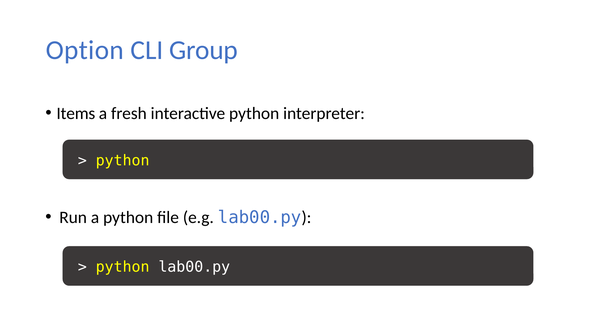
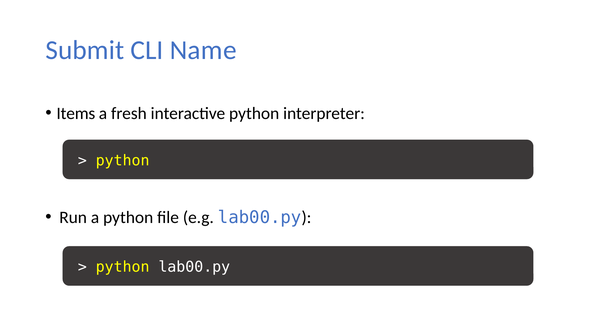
Option: Option -> Submit (85, 50)
Group: Group -> Name (203, 50)
